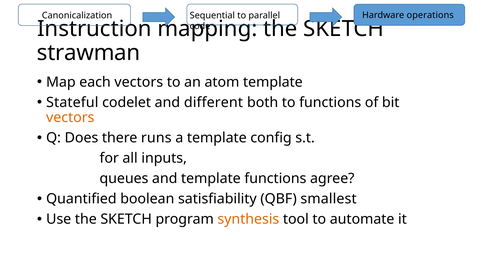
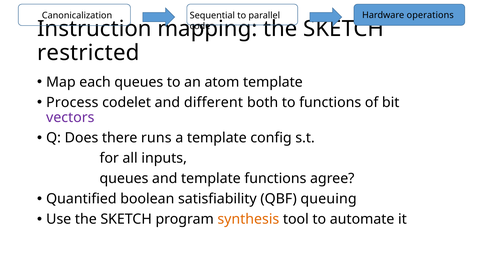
strawman: strawman -> restricted (88, 53)
each vectors: vectors -> queues (139, 82)
Stateful: Stateful -> Process (72, 102)
vectors colour: orange -> purple (70, 118)
smallest: smallest -> queuing (329, 199)
